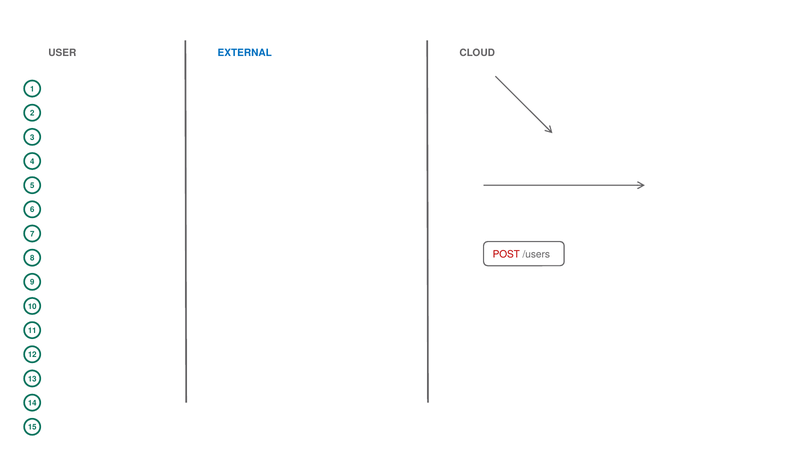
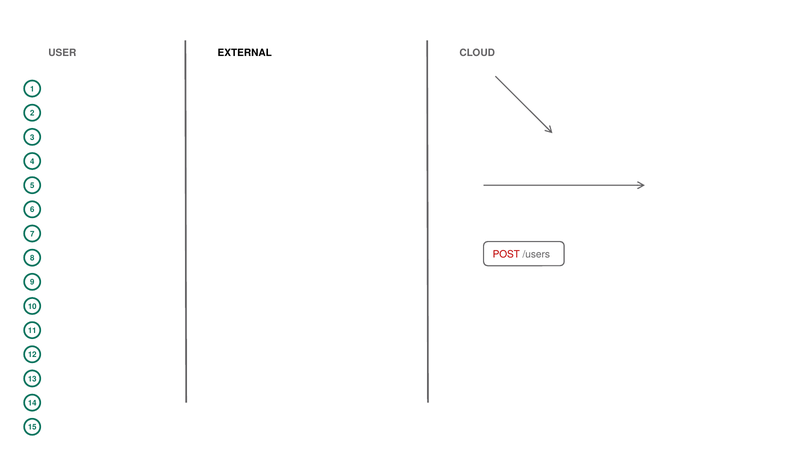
EXTERNAL colour: blue -> black (245, 53)
